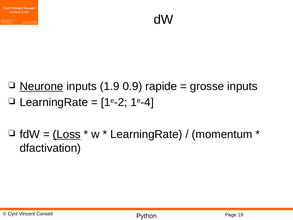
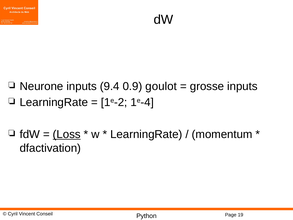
Neurone underline: present -> none (41, 86)
1.9: 1.9 -> 9.4 (110, 86)
rapide: rapide -> goulot (161, 86)
